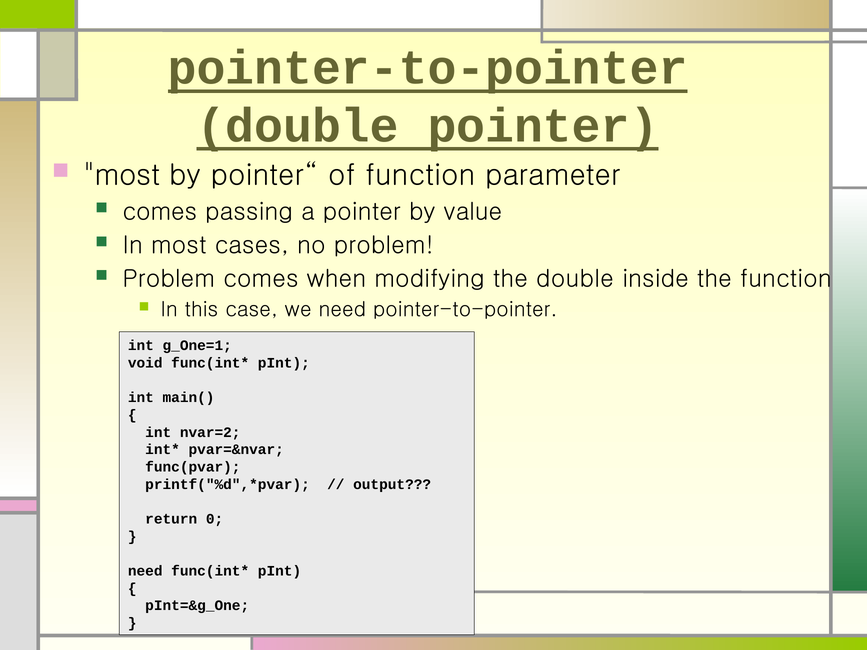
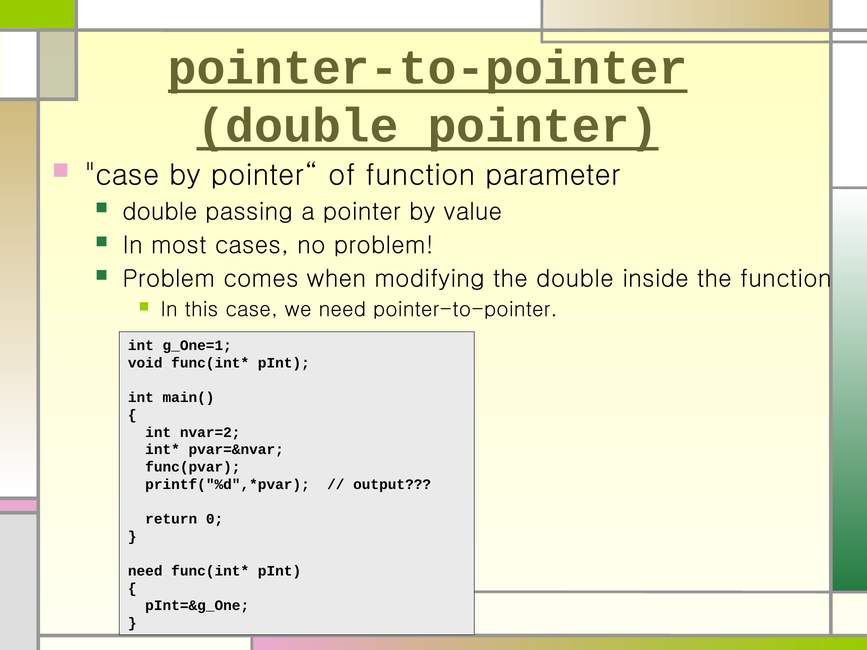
most: most -> case (122, 175)
comes: comes -> double (160, 212)
